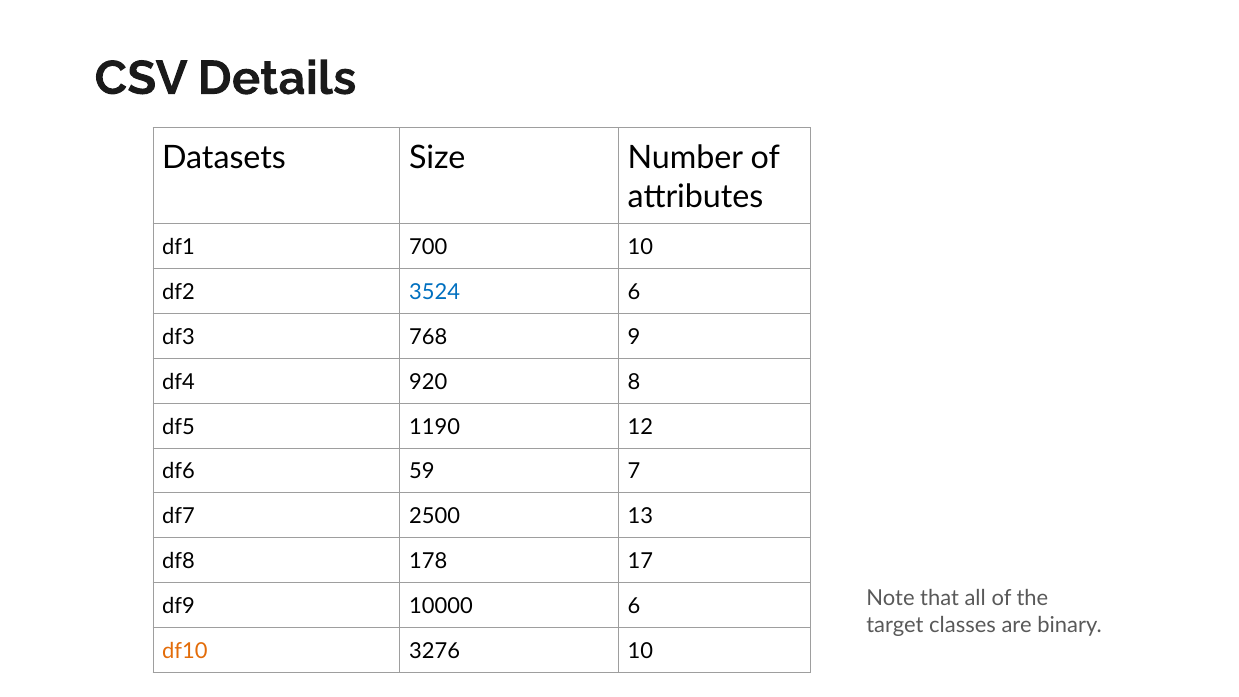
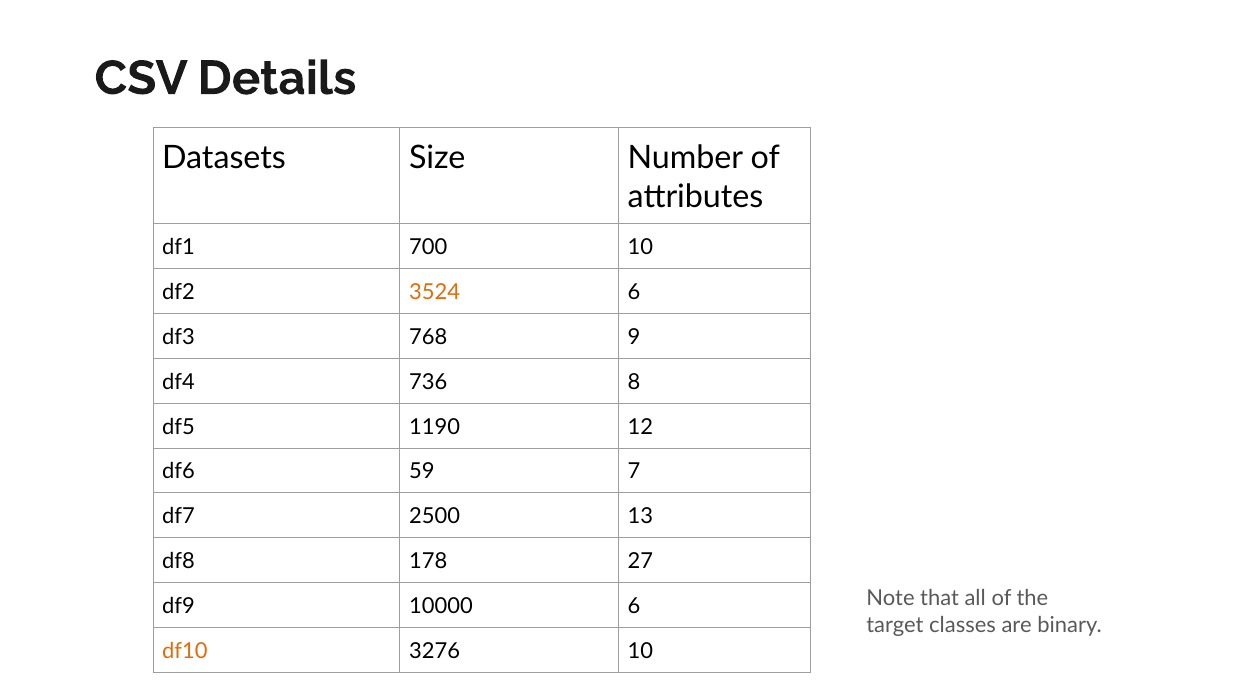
3524 colour: blue -> orange (435, 292)
920: 920 -> 736 (428, 382)
17: 17 -> 27 (640, 561)
